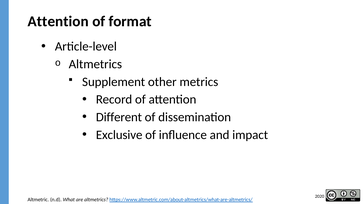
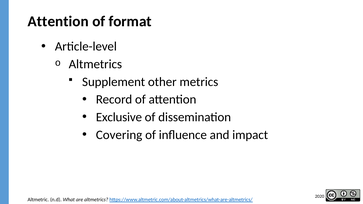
Different: Different -> Exclusive (119, 117)
Exclusive: Exclusive -> Covering (119, 135)
